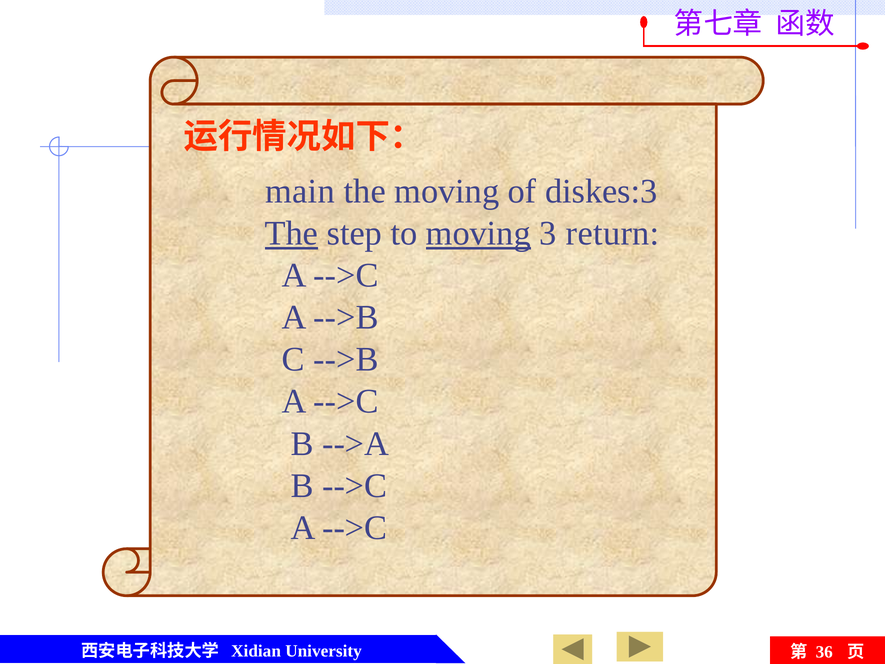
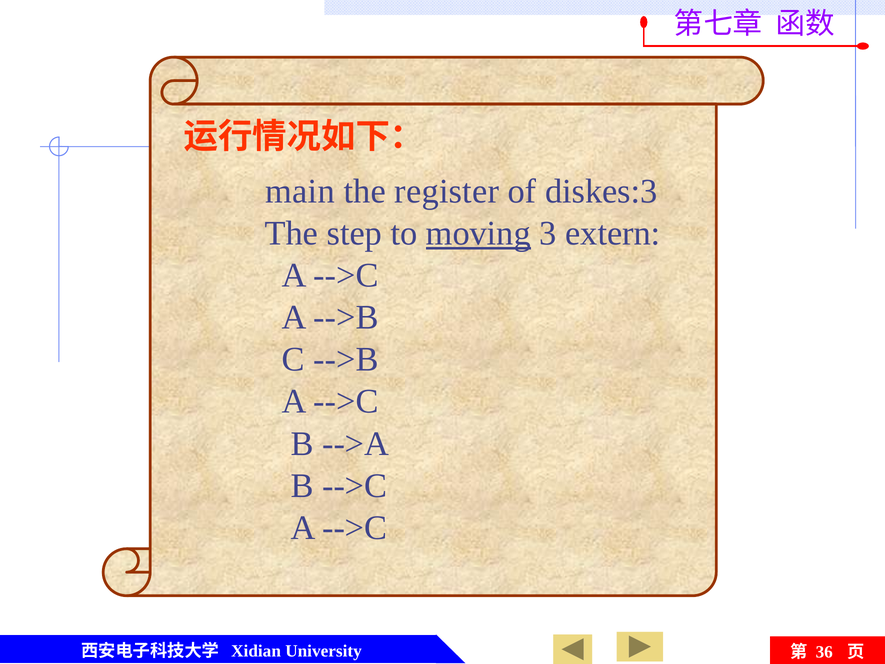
the moving: moving -> register (447, 191)
The underline: present -> none (292, 233)
return: return -> extern (613, 233)
